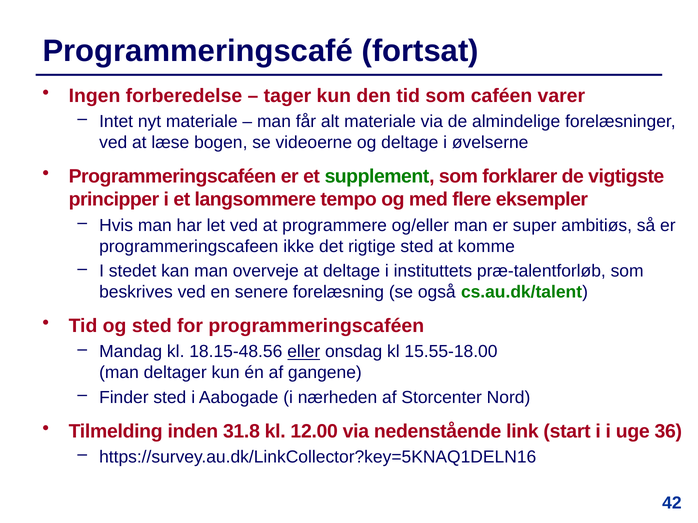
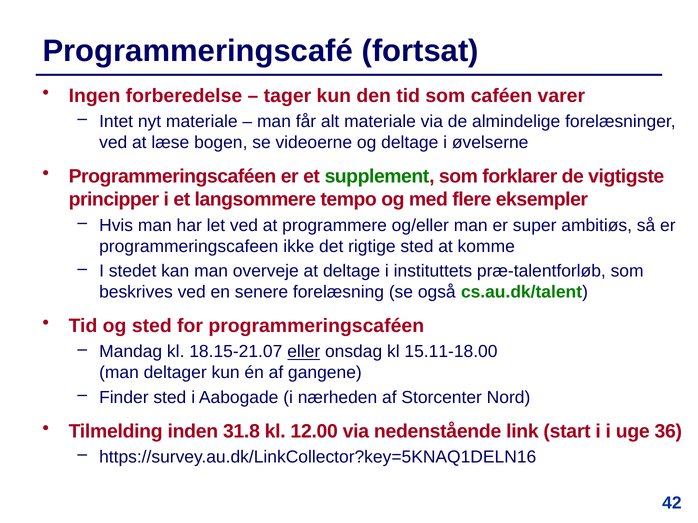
18.15-48.56: 18.15-48.56 -> 18.15-21.07 (236, 352)
15.55-18.00: 15.55-18.00 -> 15.11-18.00 (451, 352)
